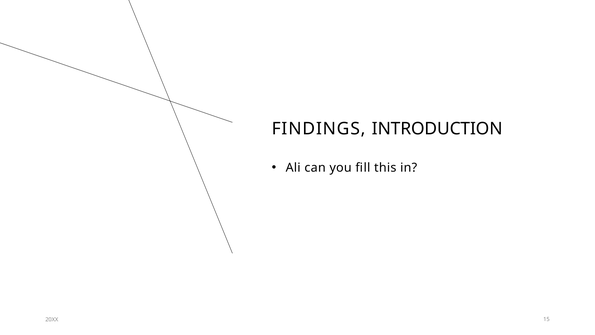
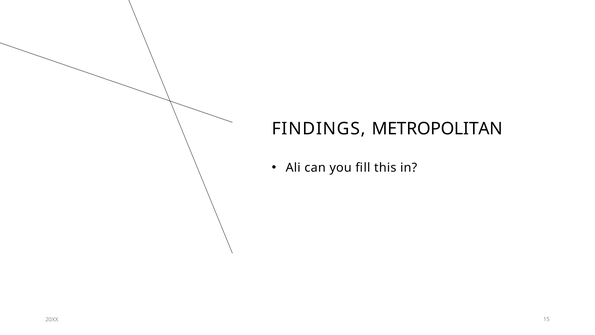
INTRODUCTION: INTRODUCTION -> METROPOLITAN (437, 129)
